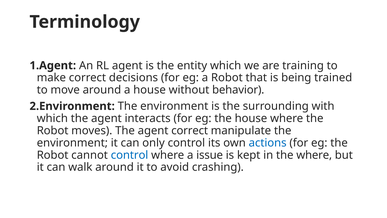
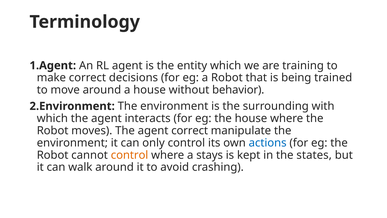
control colour: blue -> orange (130, 155)
issue: issue -> stays (210, 155)
the where: where -> states (314, 155)
